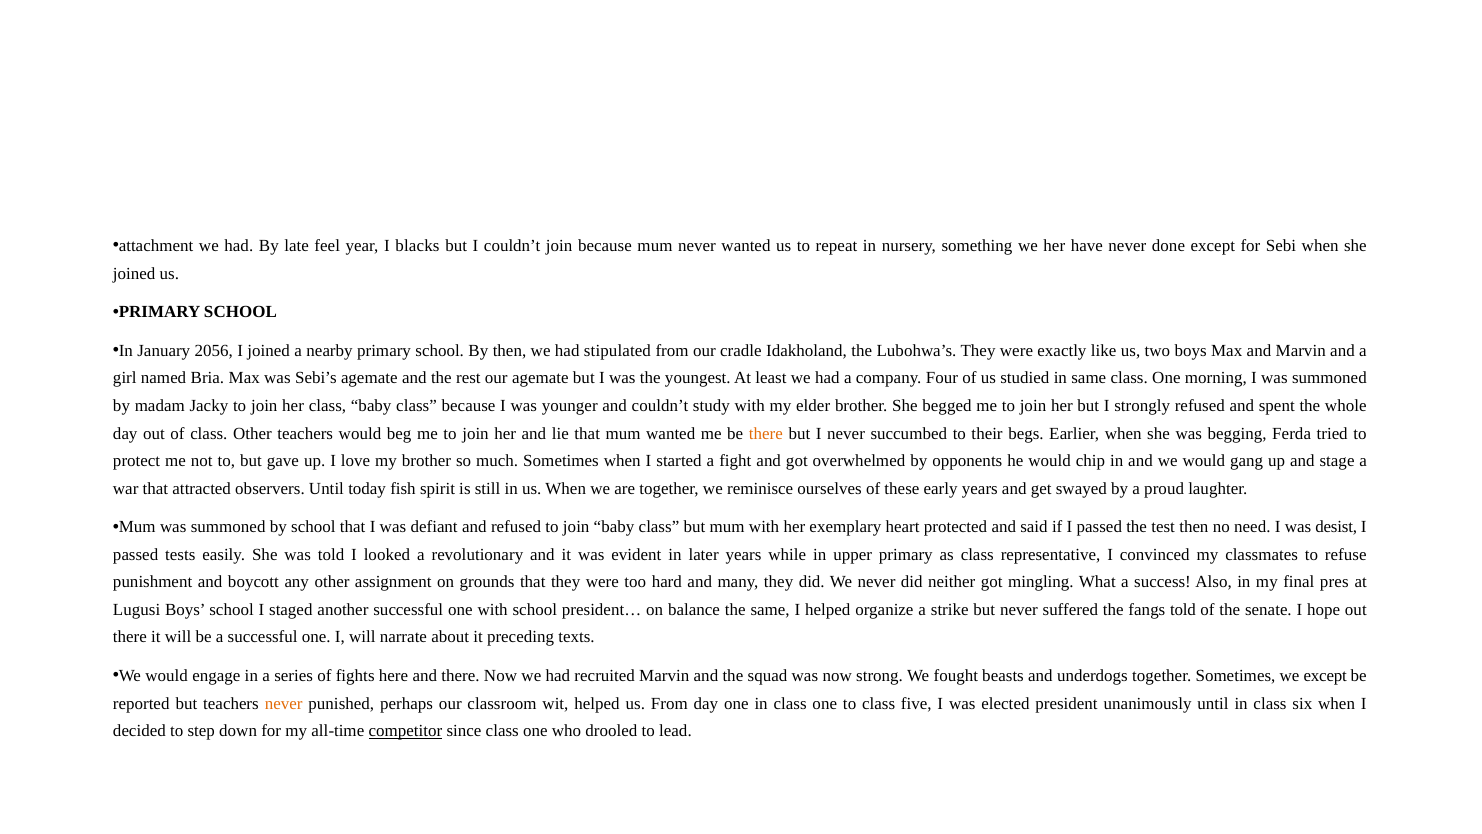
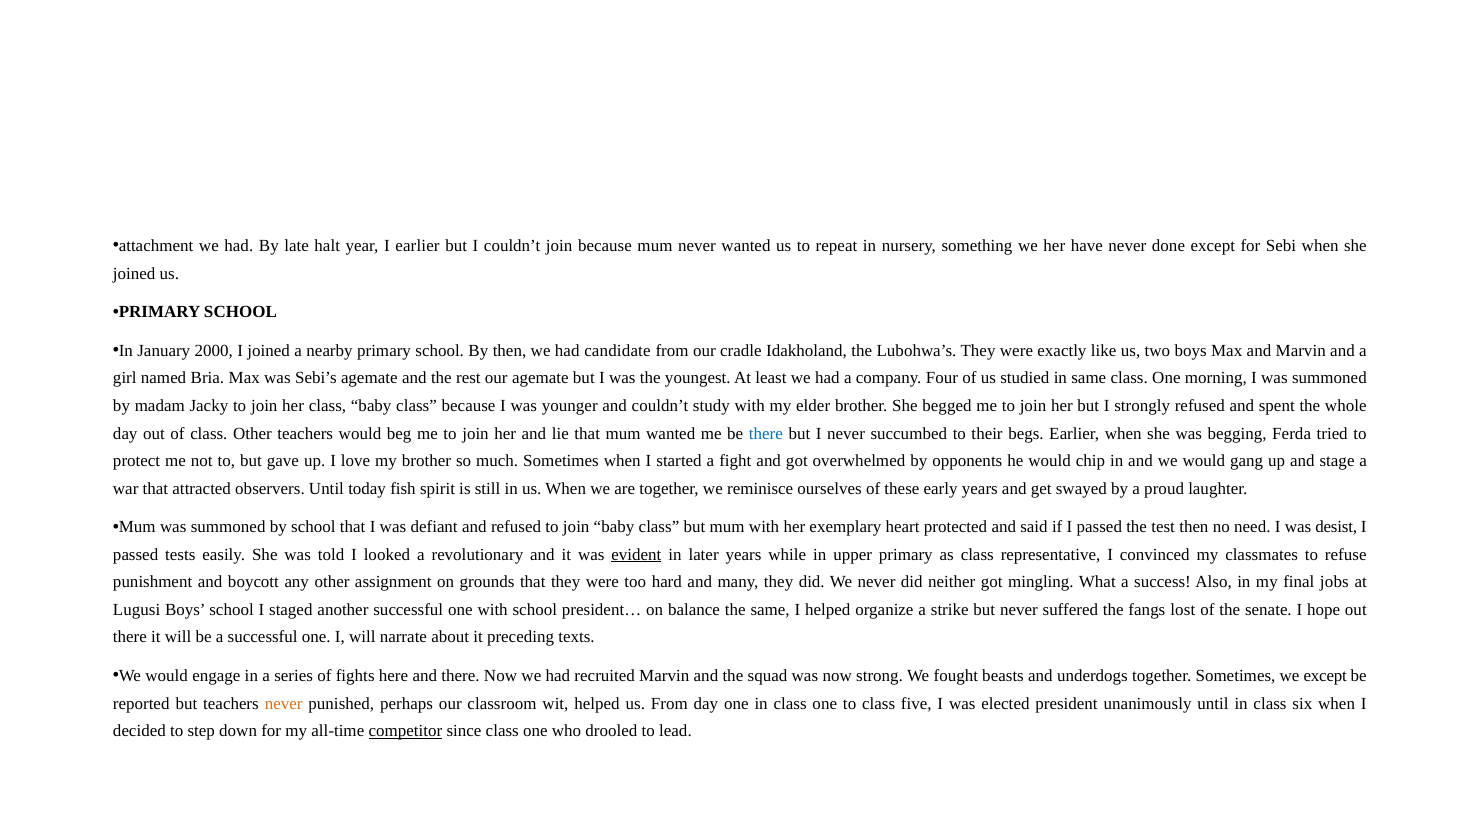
feel: feel -> halt (327, 246)
I blacks: blacks -> earlier (417, 246)
2056: 2056 -> 2000 (214, 351)
stipulated: stipulated -> candidate (617, 351)
there colour: orange -> blue (766, 433)
evident underline: none -> present (636, 554)
pres: pres -> jobs (1334, 582)
fangs told: told -> lost (1183, 609)
